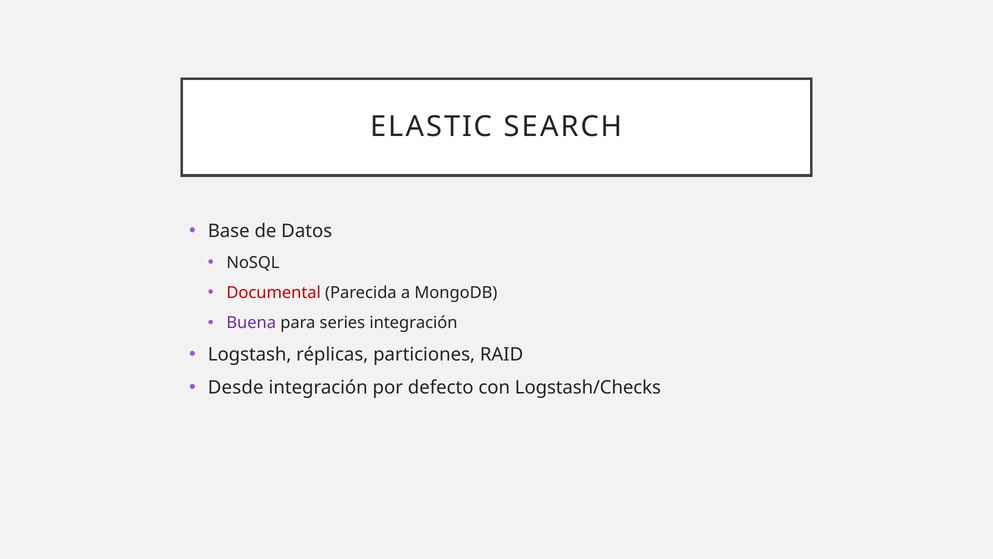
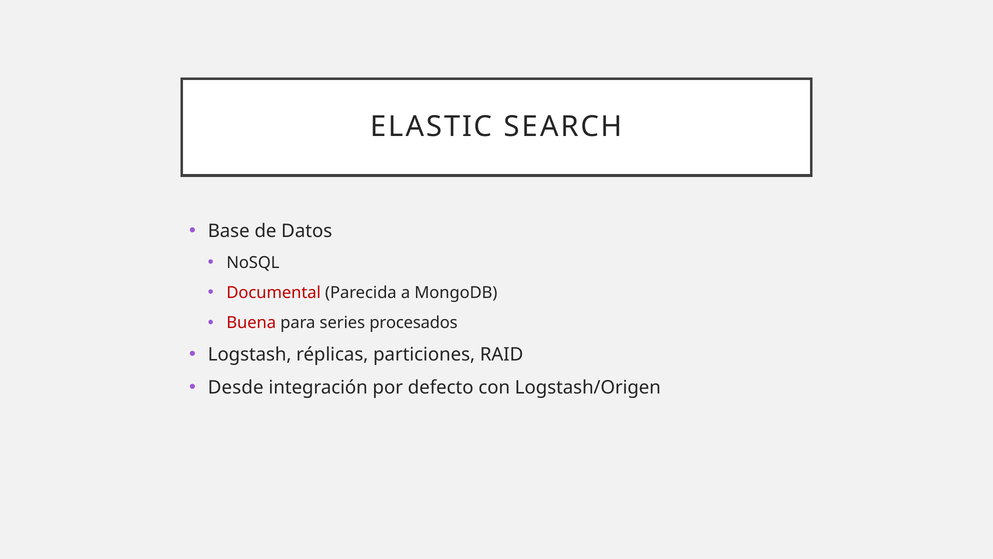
Buena colour: purple -> red (251, 323)
series integración: integración -> procesados (414, 323)
Logstash/Checks: Logstash/Checks -> Logstash/Origen (588, 387)
